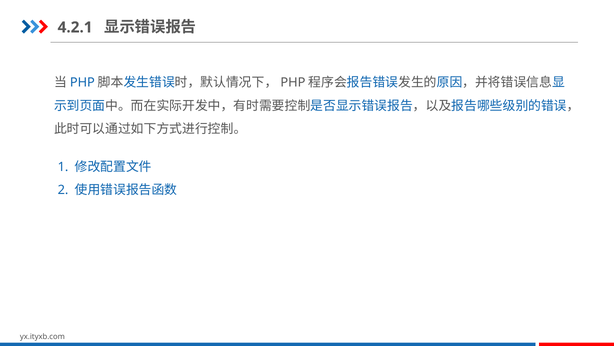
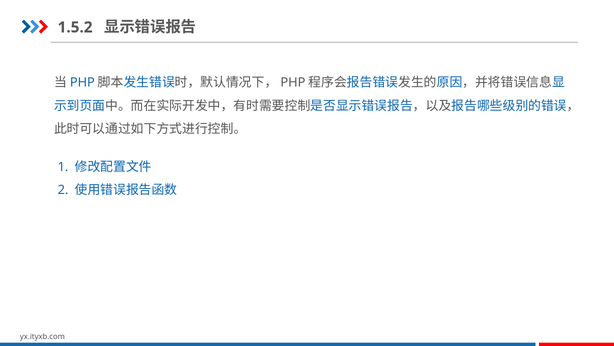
4.2.1: 4.2.1 -> 1.5.2 (75, 27)
